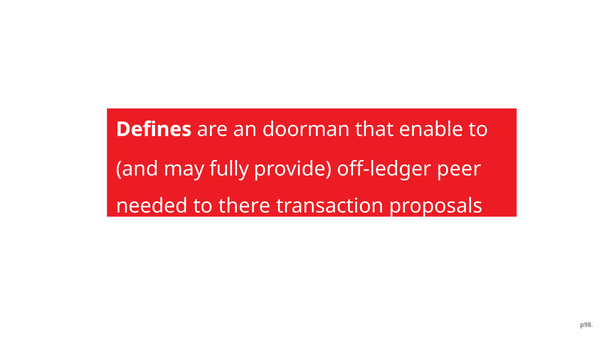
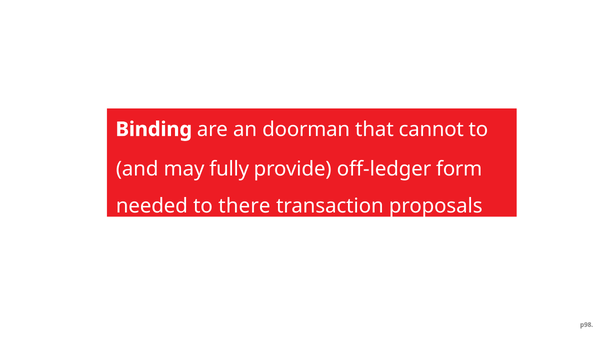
Defines: Defines -> Binding (154, 129)
enable: enable -> cannot (431, 129)
peer: peer -> form (459, 169)
